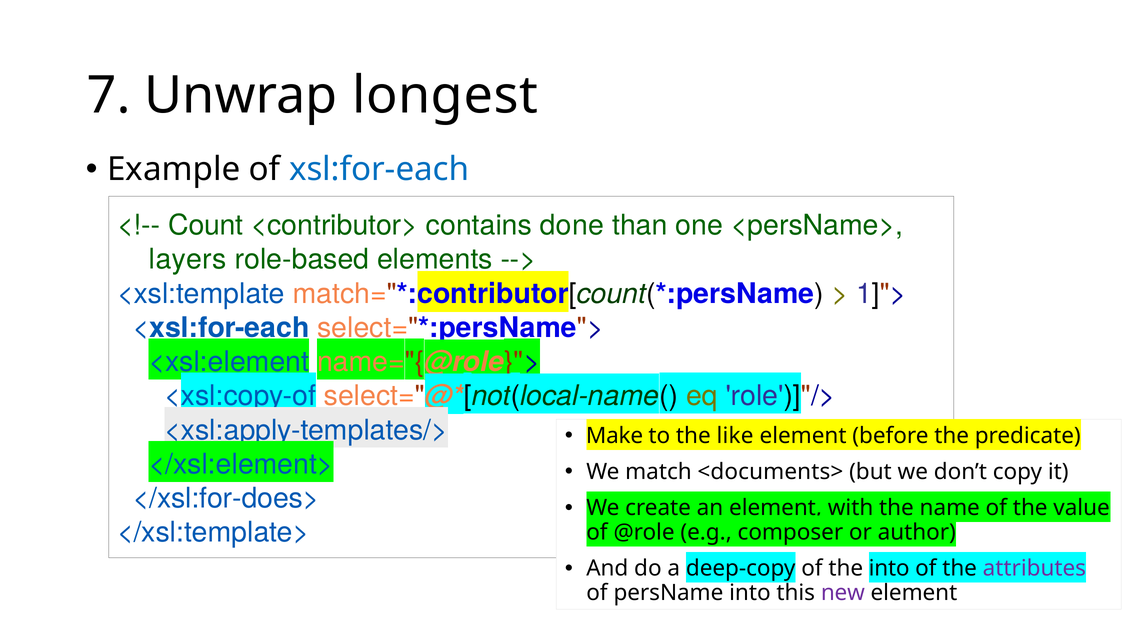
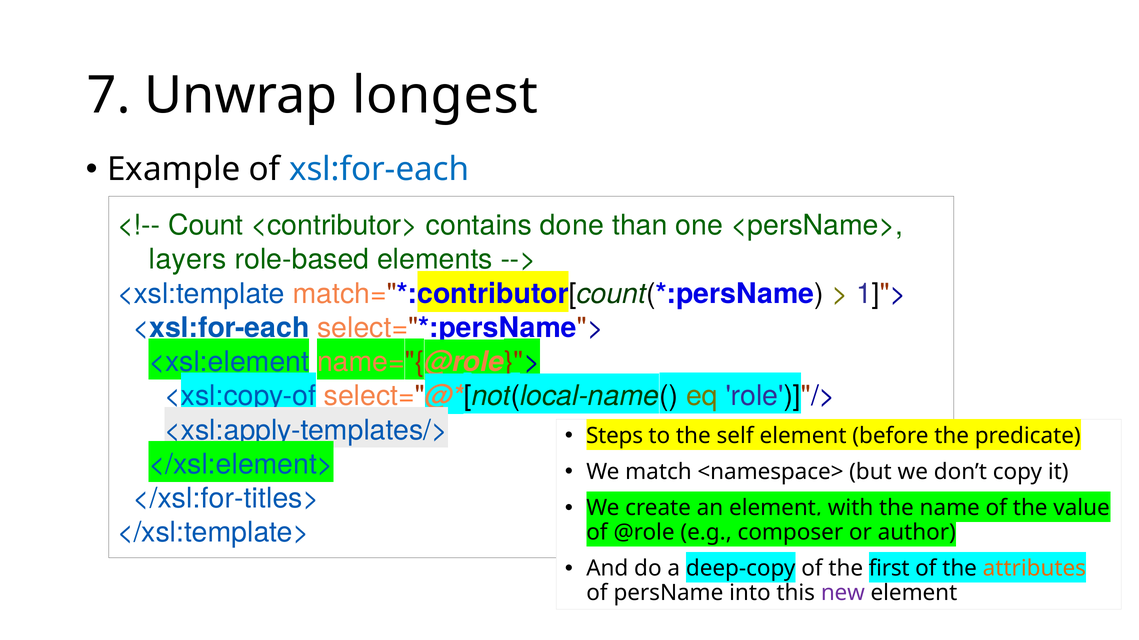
Make: Make -> Steps (615, 436)
like: like -> self (735, 436)
<documents>: <documents> -> <namespace> (770, 472)
</xsl:for-does>: </xsl:for-does> -> </xsl:for-titles> (226, 499)
the into: into -> first (889, 569)
attributes colour: purple -> orange (1034, 569)
